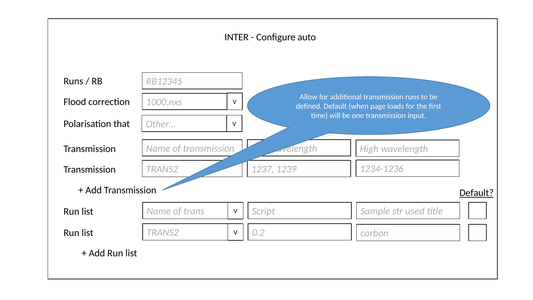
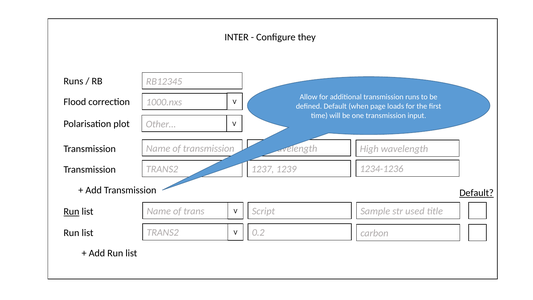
auto: auto -> they (307, 37)
that: that -> plot (122, 124)
Run underline: none -> present (71, 211)
